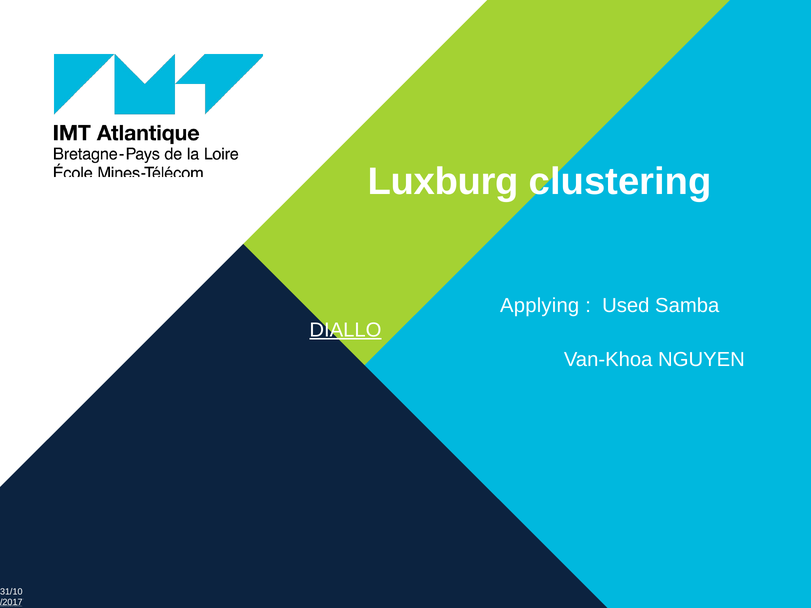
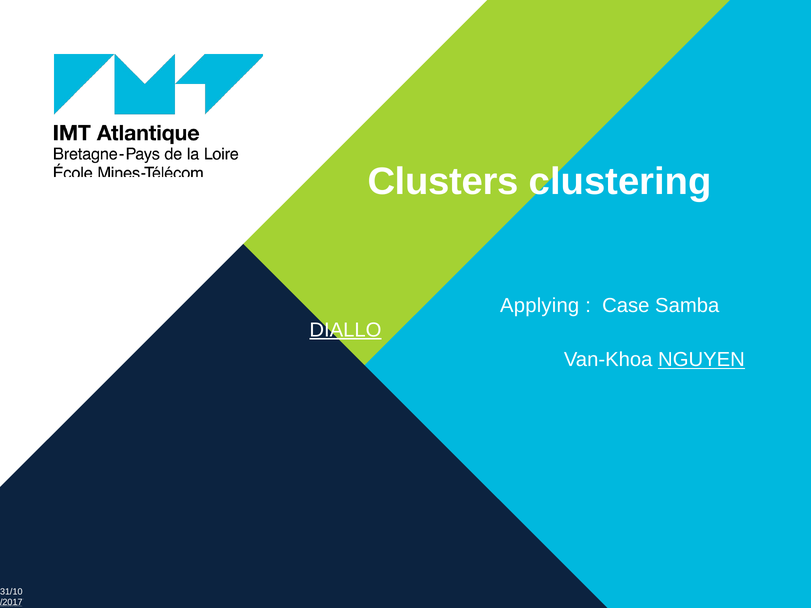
Luxburg: Luxburg -> Clusters (443, 182)
Used: Used -> Case (626, 306)
NGUYEN underline: none -> present (701, 360)
